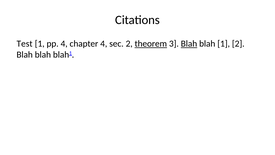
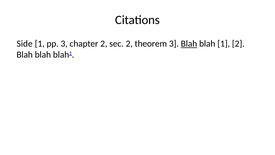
Test: Test -> Side (25, 44)
pp 4: 4 -> 3 (64, 44)
chapter 4: 4 -> 2 (104, 44)
theorem underline: present -> none (151, 44)
